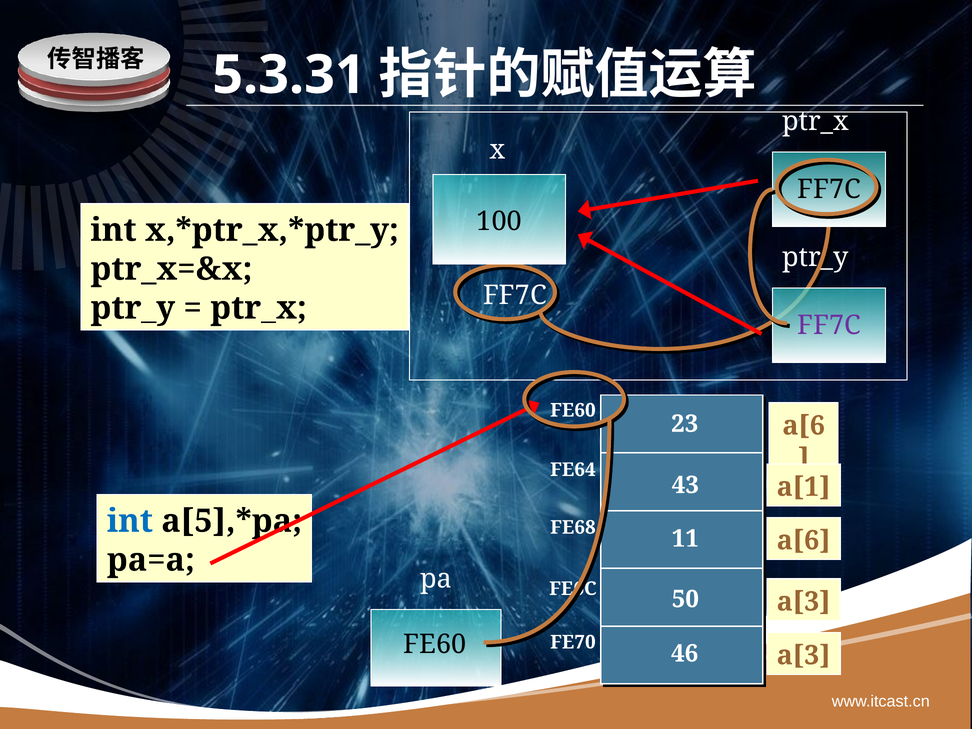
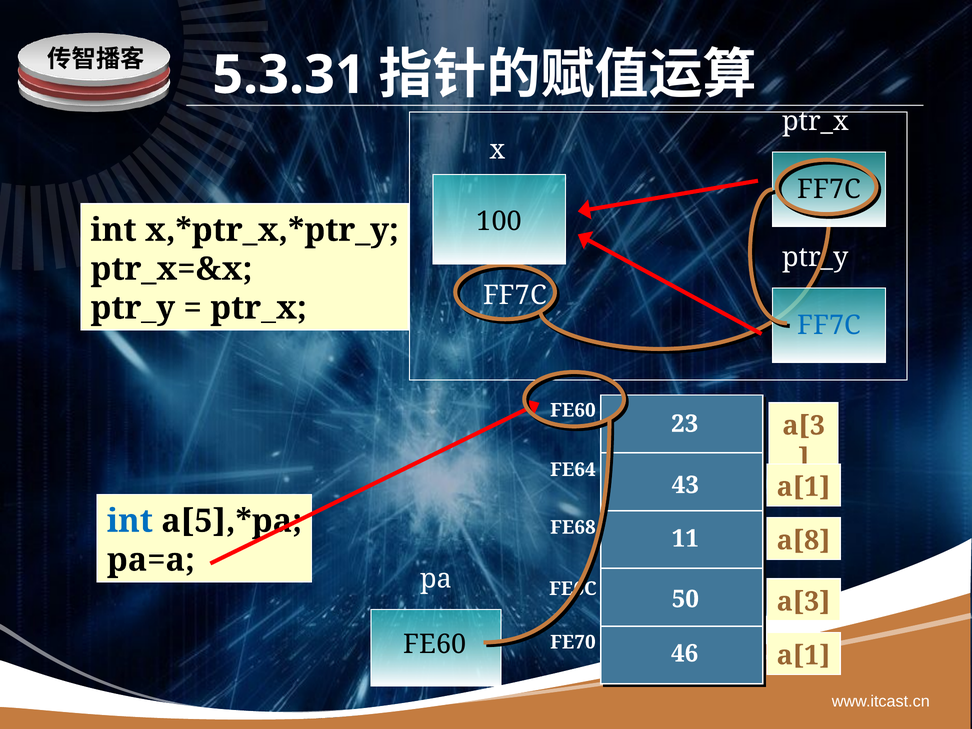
FF7C colour: purple -> blue (829, 325)
a[6: a[6 -> a[3 (804, 426)
a[6: a[6 -> a[8 (804, 540)
a[3: a[3 -> a[1 (804, 655)
